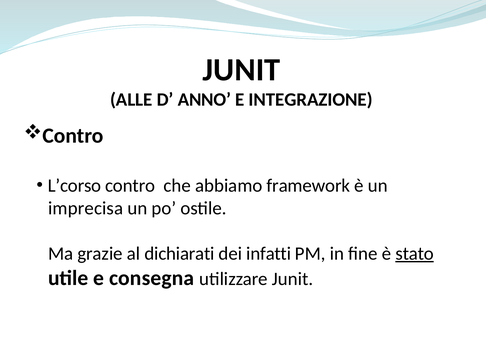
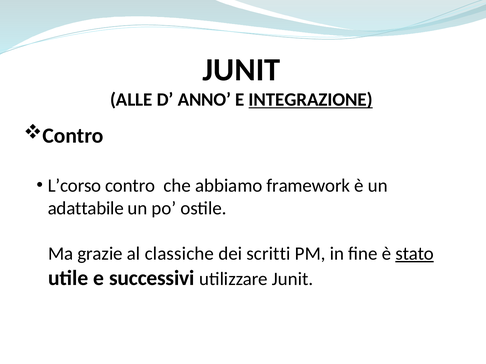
INTEGRAZIONE underline: none -> present (311, 100)
imprecisa: imprecisa -> adattabile (86, 209)
dichiarati: dichiarati -> classiche (179, 254)
infatti: infatti -> scritti (268, 254)
consegna: consegna -> successivi (152, 278)
